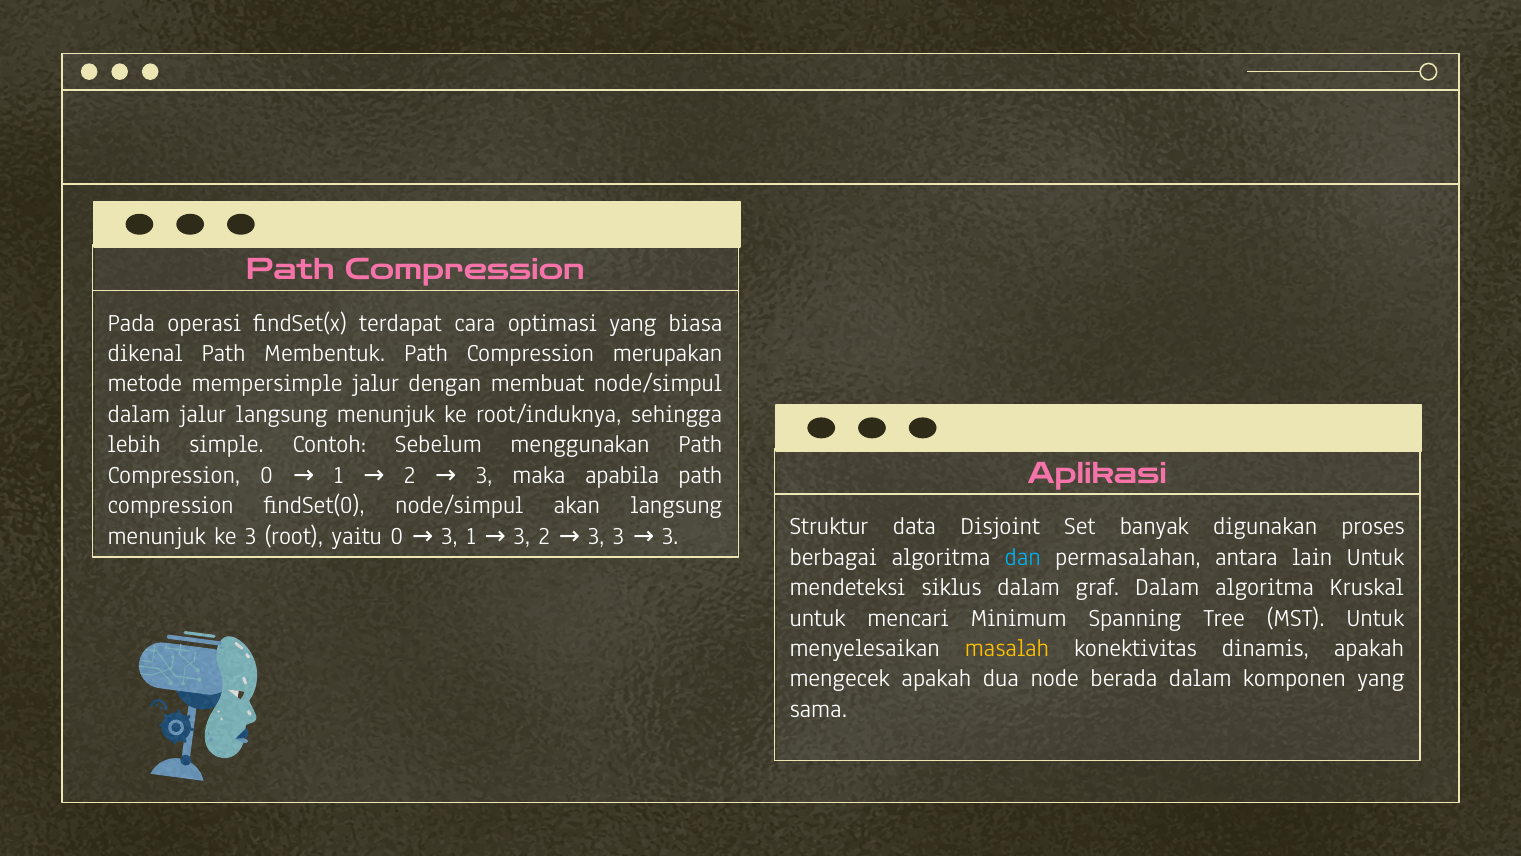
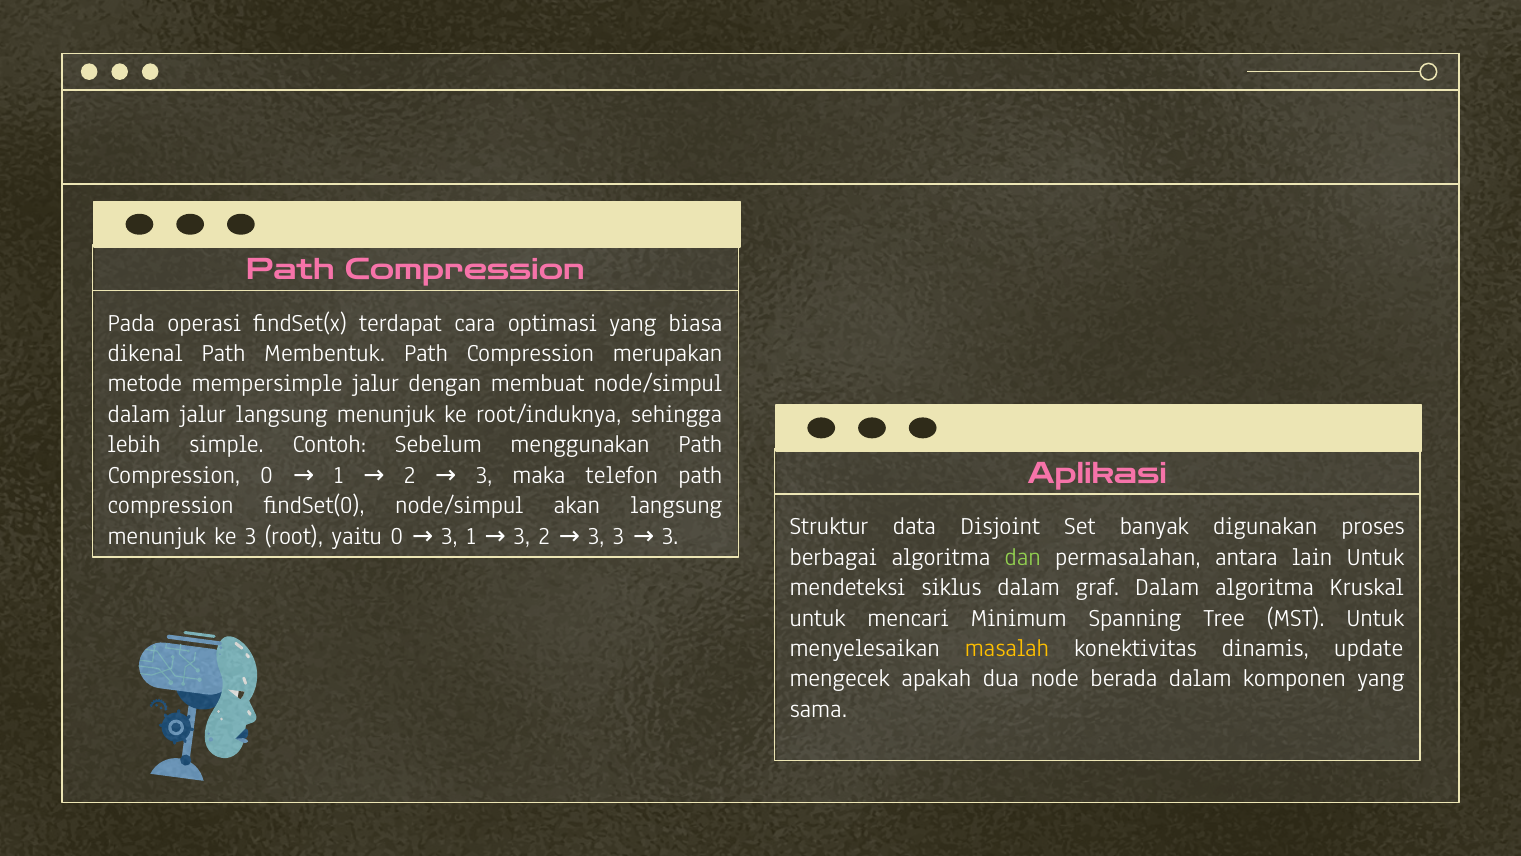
apabila: apabila -> telefon (622, 475)
dan colour: light blue -> light green (1023, 557)
dinamis apakah: apakah -> update (1369, 648)
